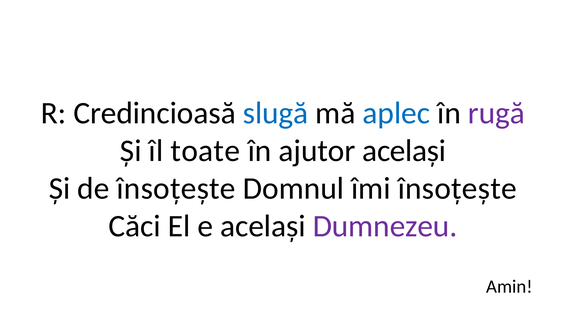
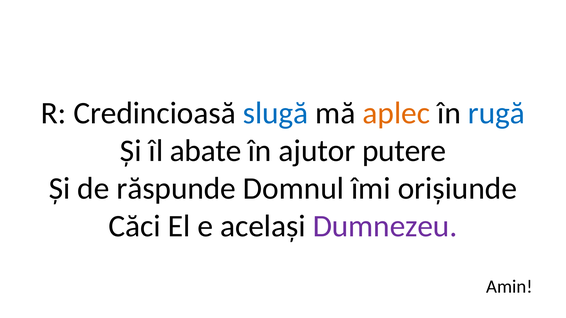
aplec colour: blue -> orange (396, 113)
rugă colour: purple -> blue (496, 113)
toate: toate -> abate (206, 151)
ajutor același: același -> putere (404, 151)
de însoțește: însoțește -> răspunde (176, 189)
îmi însoțește: însoțește -> orișiunde (457, 189)
